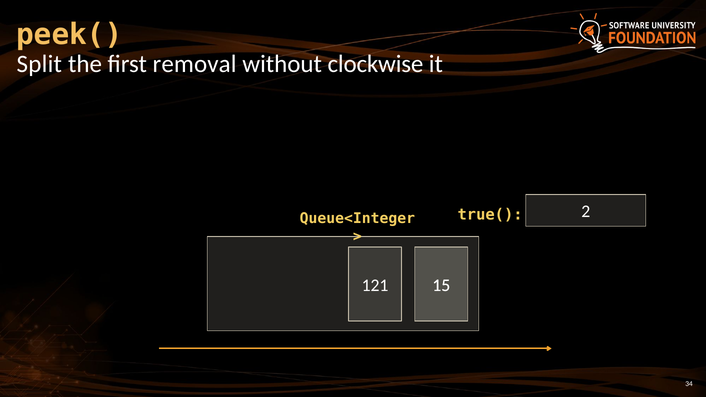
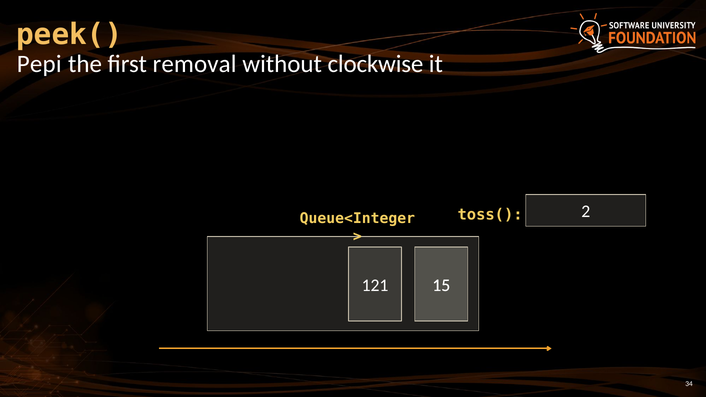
Split: Split -> Pepi (39, 64)
true(: true( -> toss( (490, 215)
